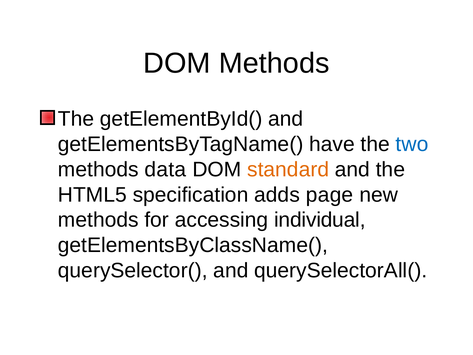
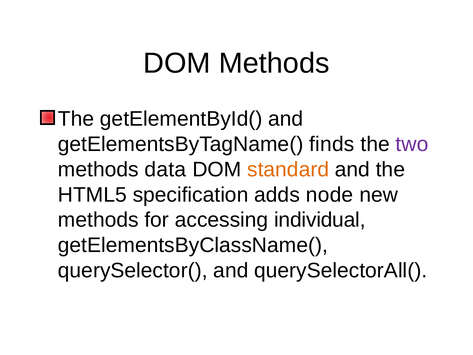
have: have -> finds (332, 144)
two colour: blue -> purple (412, 144)
page: page -> node (330, 195)
